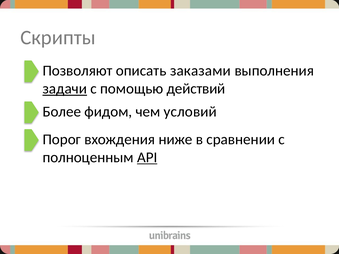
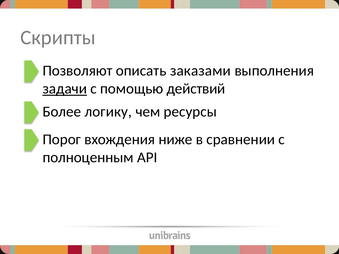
фидом: фидом -> логику (108, 112)
условий: условий -> ресурсы (190, 112)
API underline: present -> none (147, 158)
